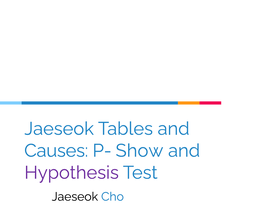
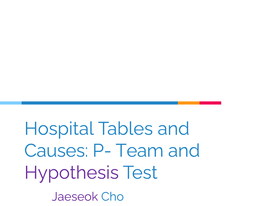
Jaeseok: Jaeseok -> Hospital (59, 128)
Show: Show -> Team (140, 150)
Jaeseok colour: black -> purple (75, 196)
